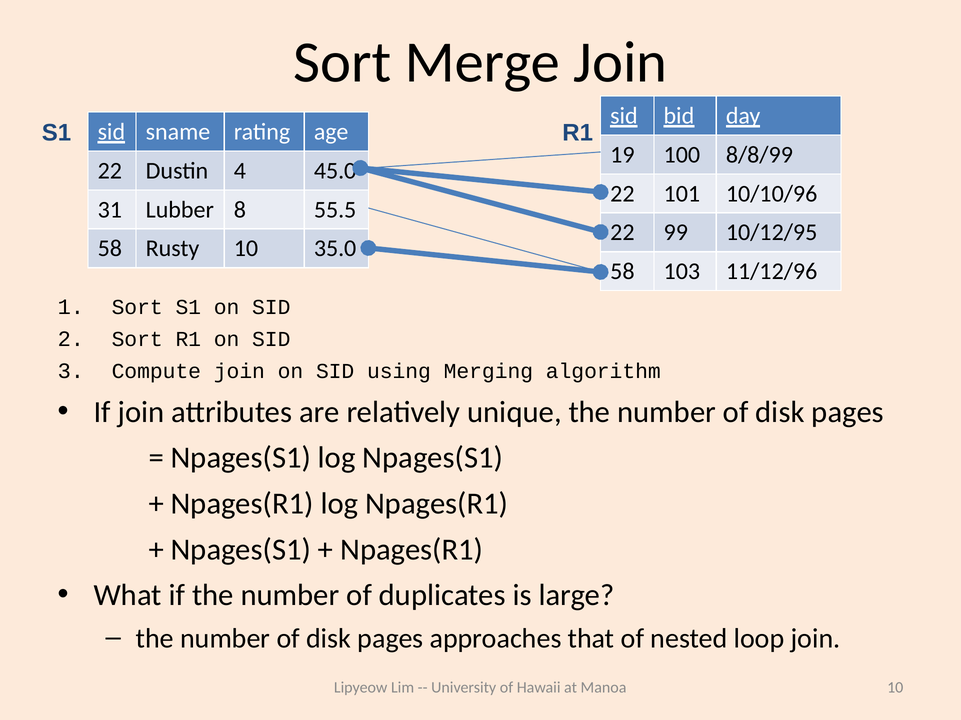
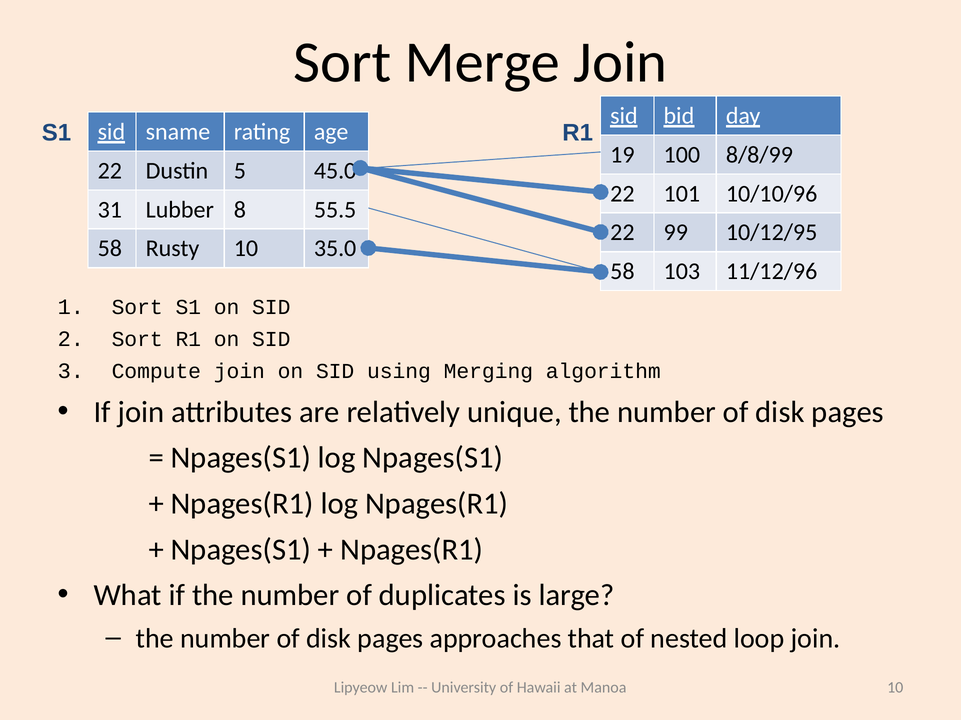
4: 4 -> 5 (240, 171)
